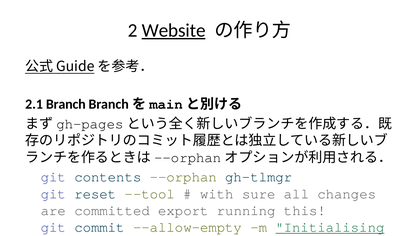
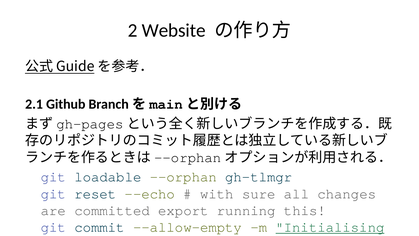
Website underline: present -> none (174, 30)
2.1 Branch: Branch -> Github (66, 104)
git contents: contents -> loadable (108, 177)
--tool: --tool -> --echo (150, 194)
